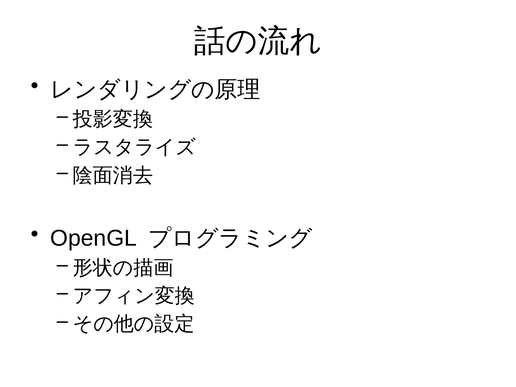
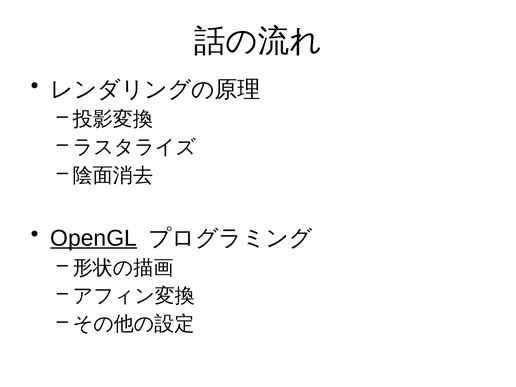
OpenGL underline: none -> present (94, 238)
